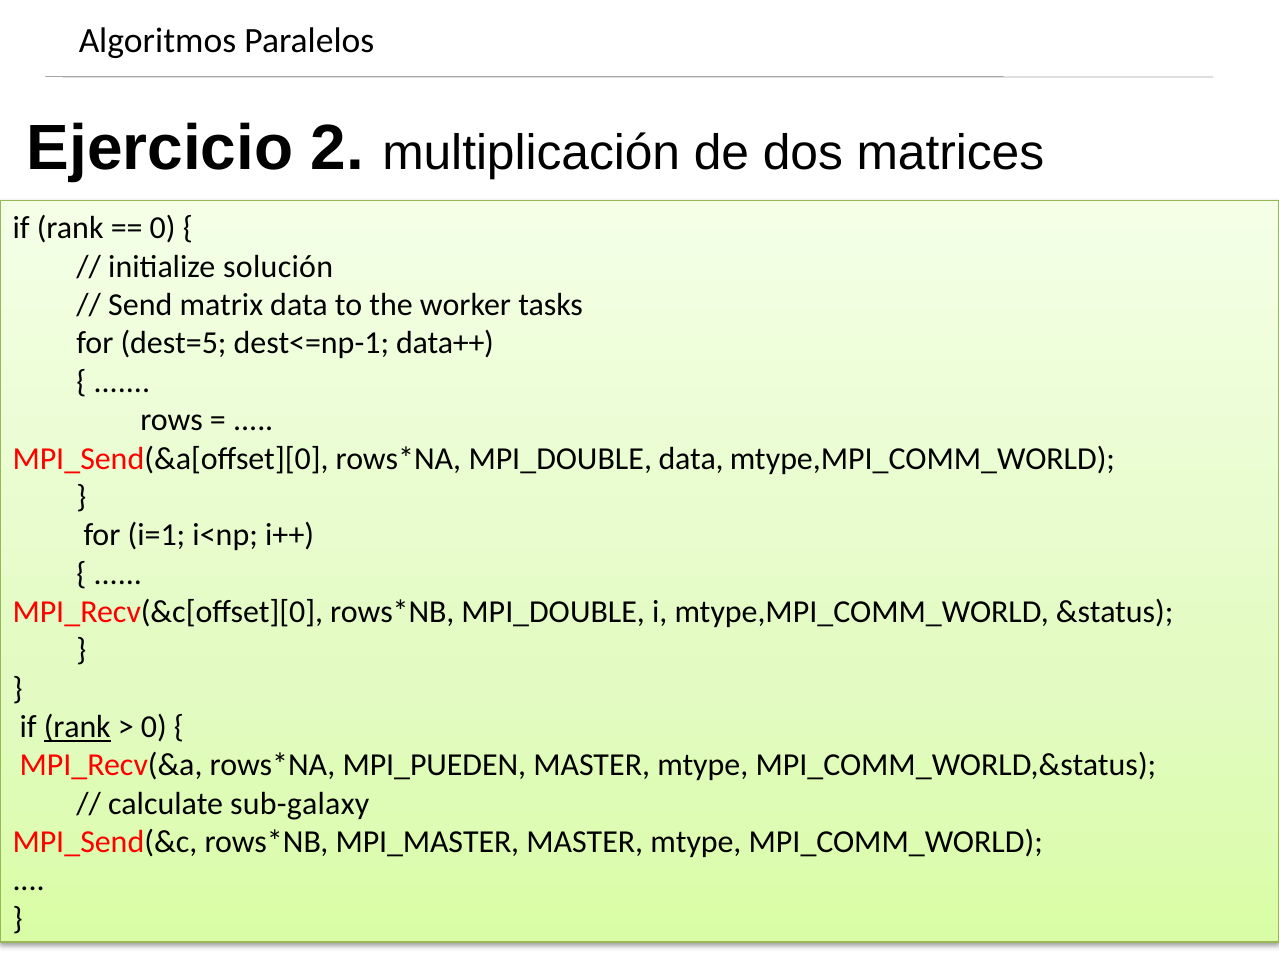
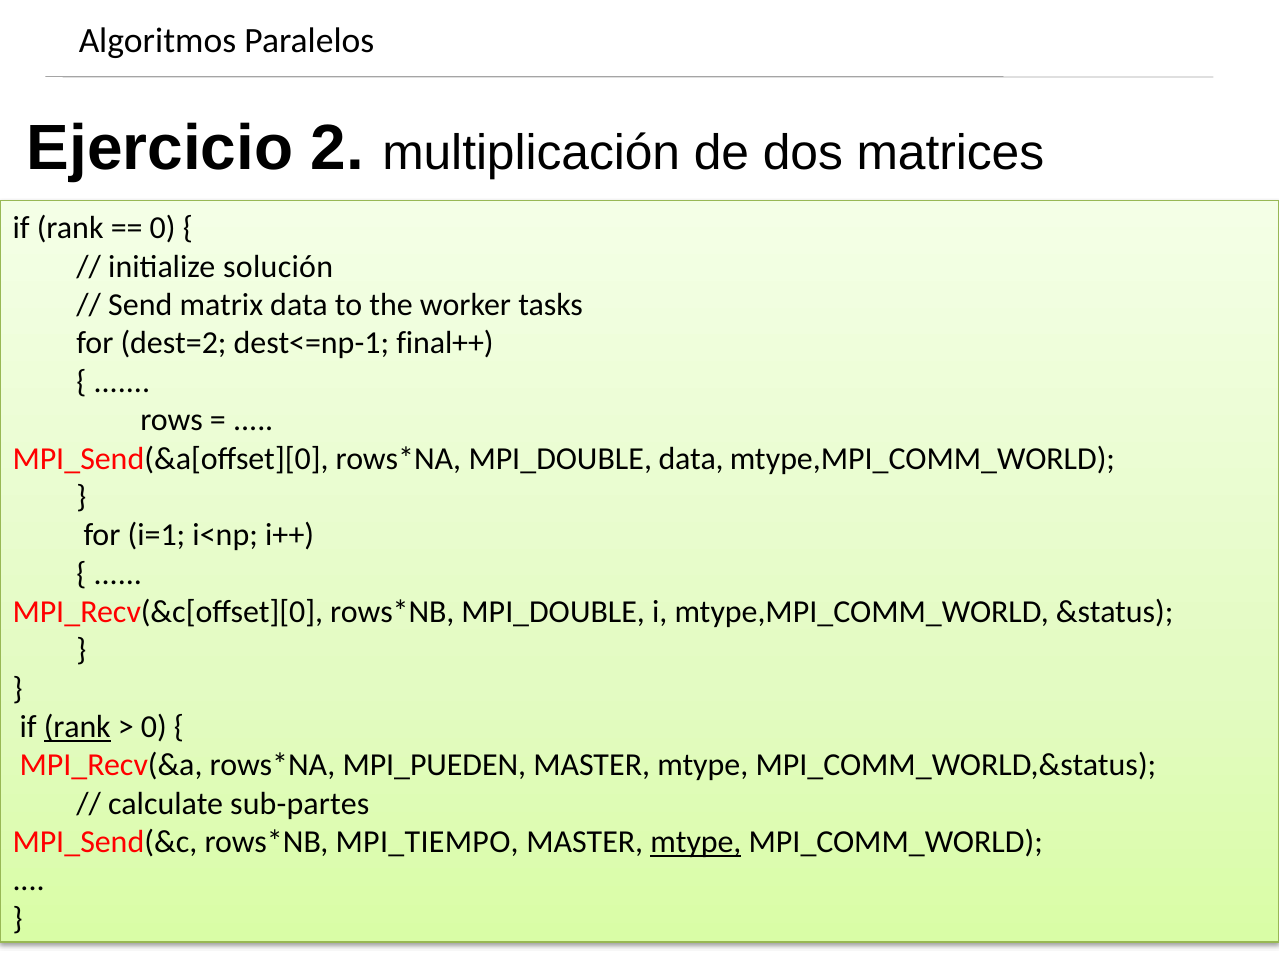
dest=5: dest=5 -> dest=2 (173, 343)
data++: data++ -> final++ (445, 343)
sub-galaxy: sub-galaxy -> sub-partes (300, 804)
MPI_MASTER: MPI_MASTER -> MPI_TIEMPO (427, 842)
mtype underline: none -> present (696, 842)
